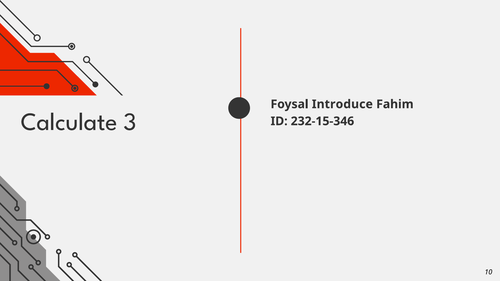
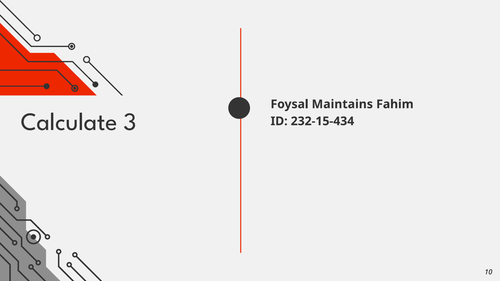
Introduce: Introduce -> Maintains (342, 104)
232-15-346: 232-15-346 -> 232-15-434 (322, 121)
